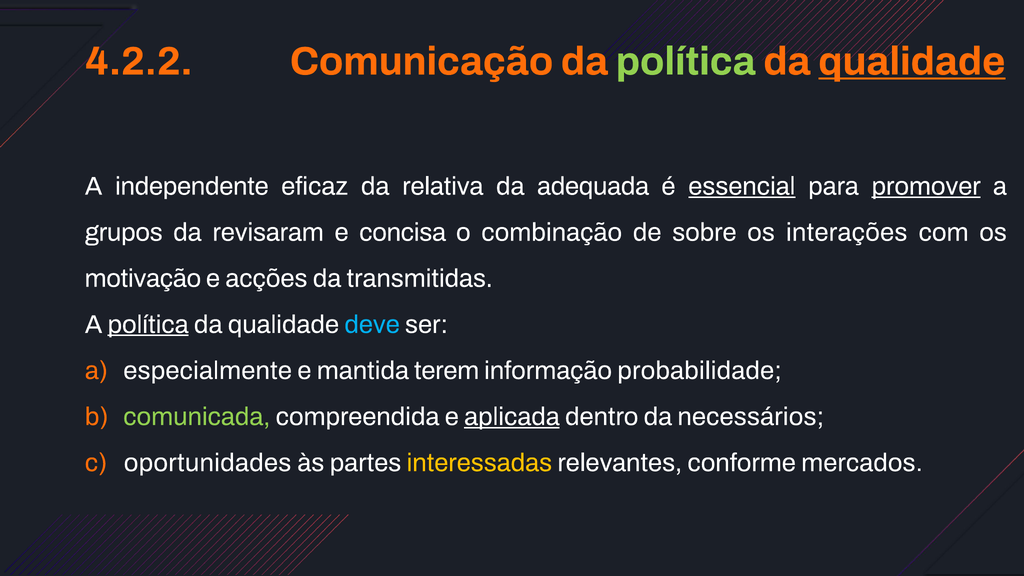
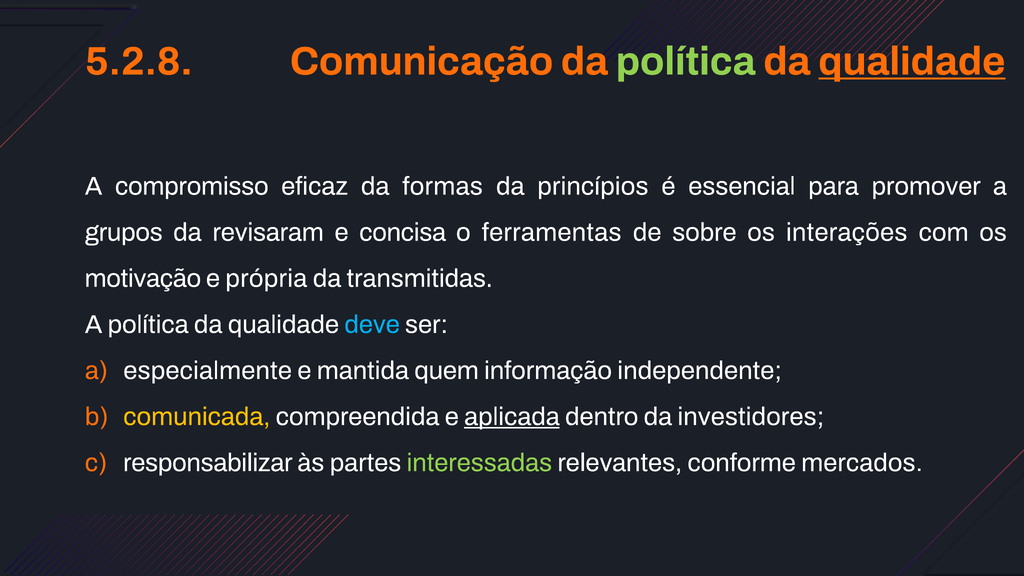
4.2.2: 4.2.2 -> 5.2.8 (139, 61)
independente: independente -> compromisso (192, 186)
relativa: relativa -> formas (443, 186)
adequada: adequada -> princípios (593, 186)
essencial underline: present -> none (742, 186)
promover underline: present -> none (926, 186)
combinação: combinação -> ferramentas (552, 232)
acções: acções -> própria (266, 278)
política underline: present -> none (148, 324)
terem: terem -> quem (447, 371)
probabilidade: probabilidade -> independente (700, 371)
comunicada colour: light green -> yellow (197, 417)
necessários: necessários -> investidores (751, 417)
oportunidades: oportunidades -> responsabilizar (208, 463)
interessadas colour: yellow -> light green (479, 463)
